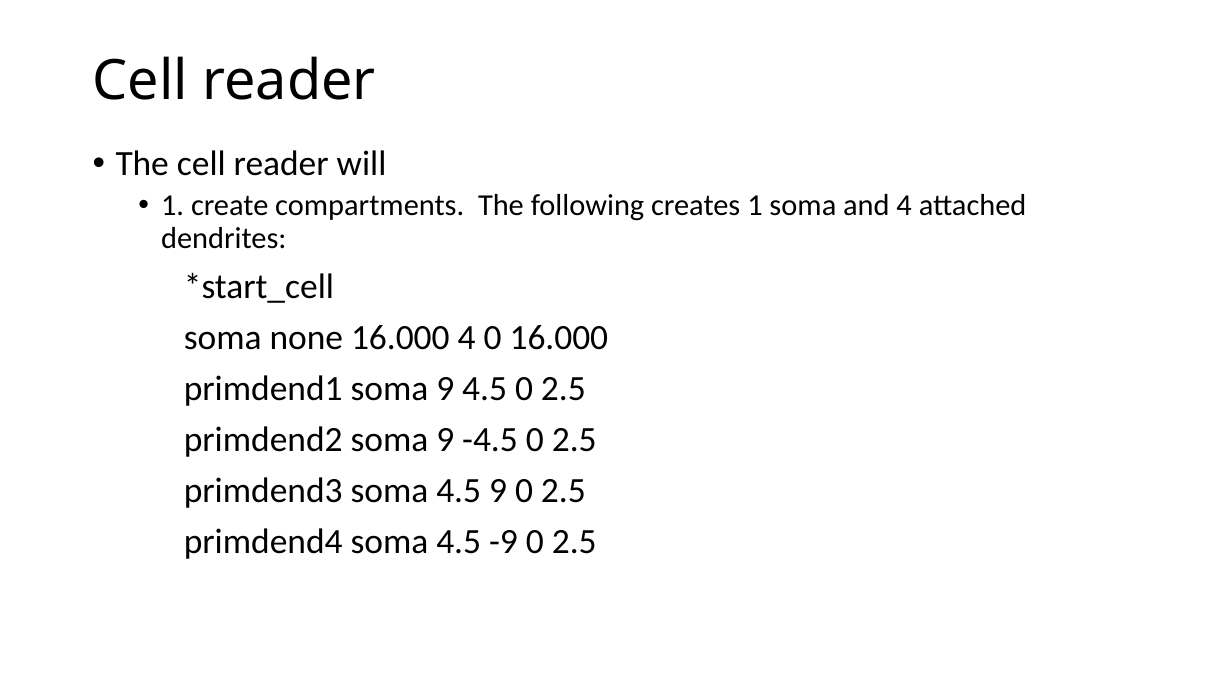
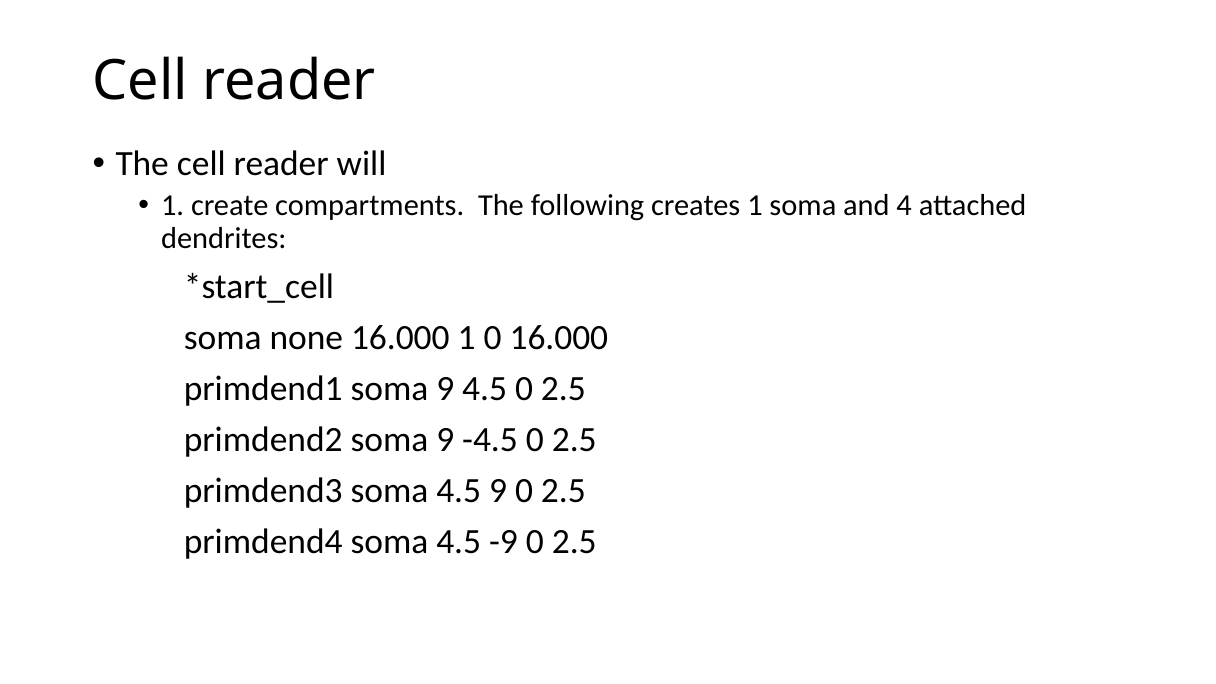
16.000 4: 4 -> 1 (467, 338)
